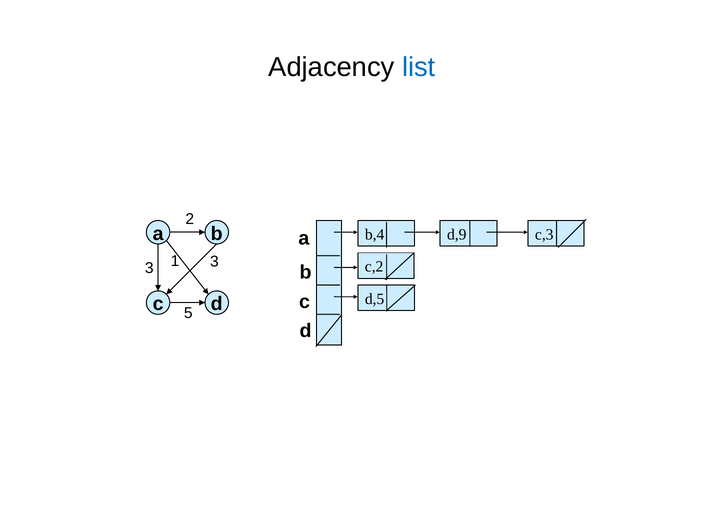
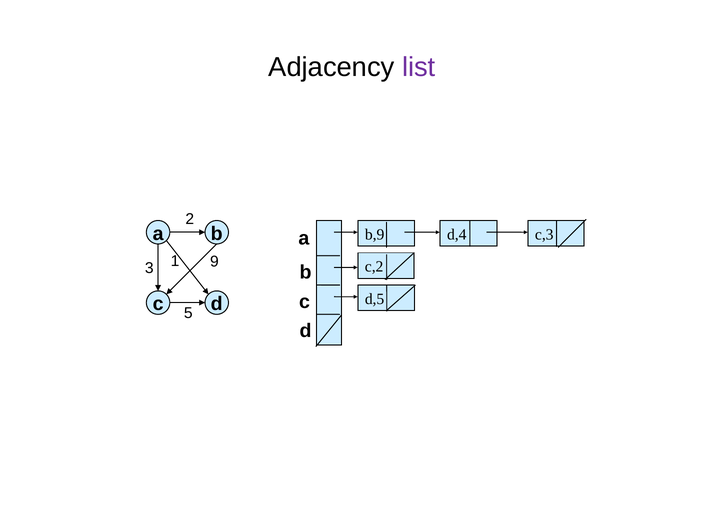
list colour: blue -> purple (419, 67)
b,4: b,4 -> b,9 (375, 234)
d,9: d,9 -> d,4 (457, 234)
1 3: 3 -> 9 (214, 262)
